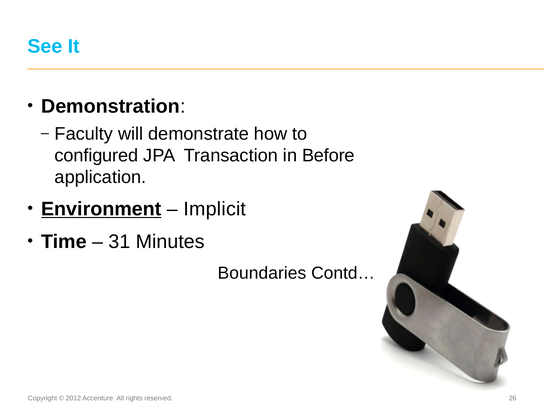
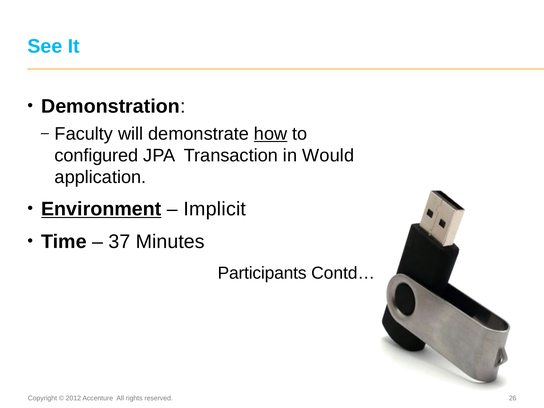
how underline: none -> present (271, 134)
Before: Before -> Would (328, 155)
31: 31 -> 37 (119, 242)
Boundaries: Boundaries -> Participants (262, 273)
